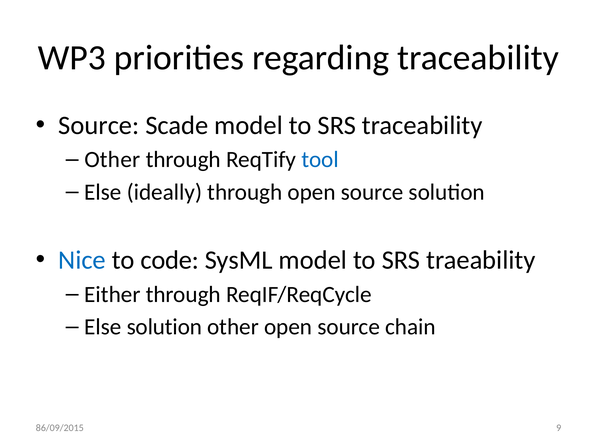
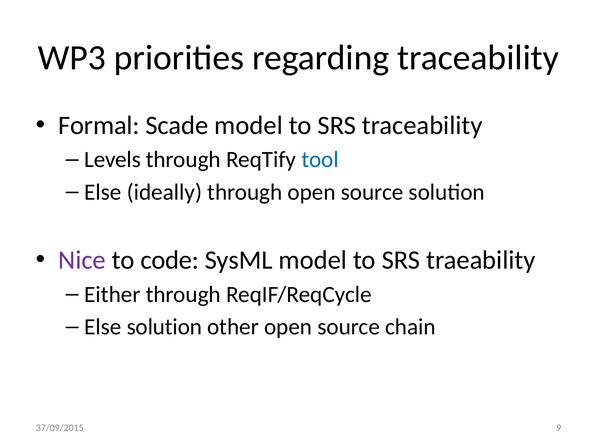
Source: Source -> Formal (99, 125)
Other: Other -> Levels (113, 160)
Nice colour: blue -> purple (82, 260)
86/09/2015: 86/09/2015 -> 37/09/2015 (60, 428)
